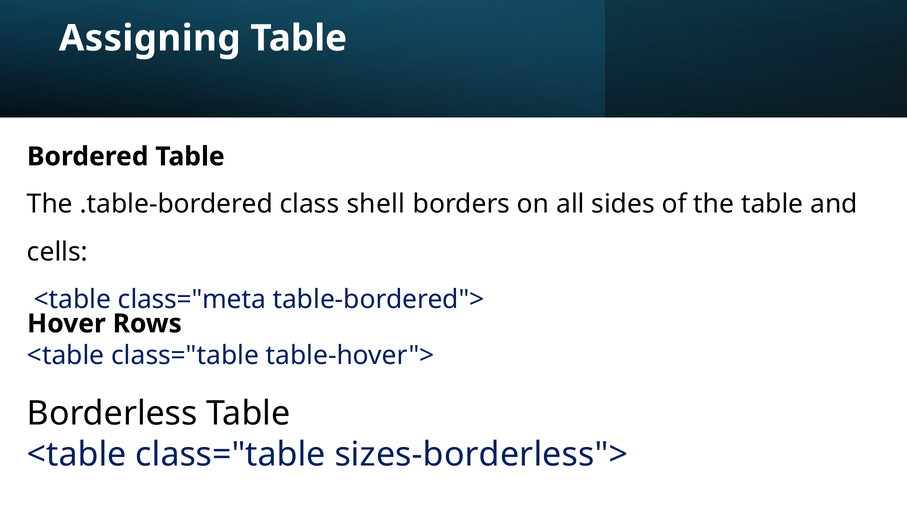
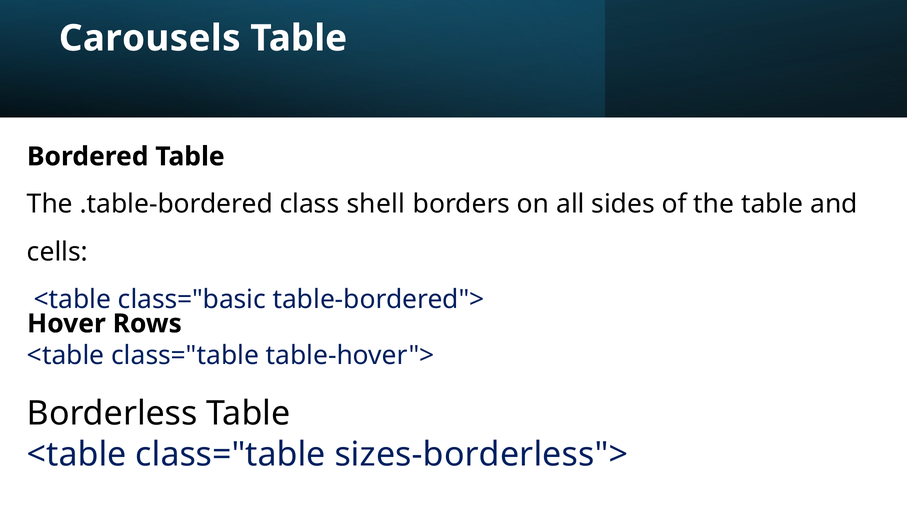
Assigning: Assigning -> Carousels (150, 38)
class="meta: class="meta -> class="basic (192, 300)
